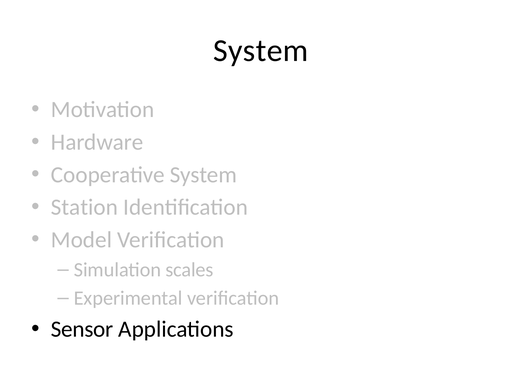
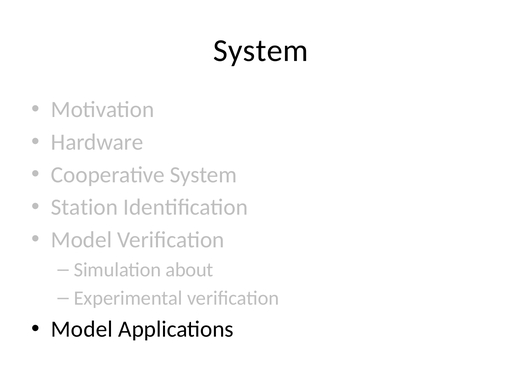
scales: scales -> about (189, 270)
Sensor: Sensor -> Model (82, 329)
